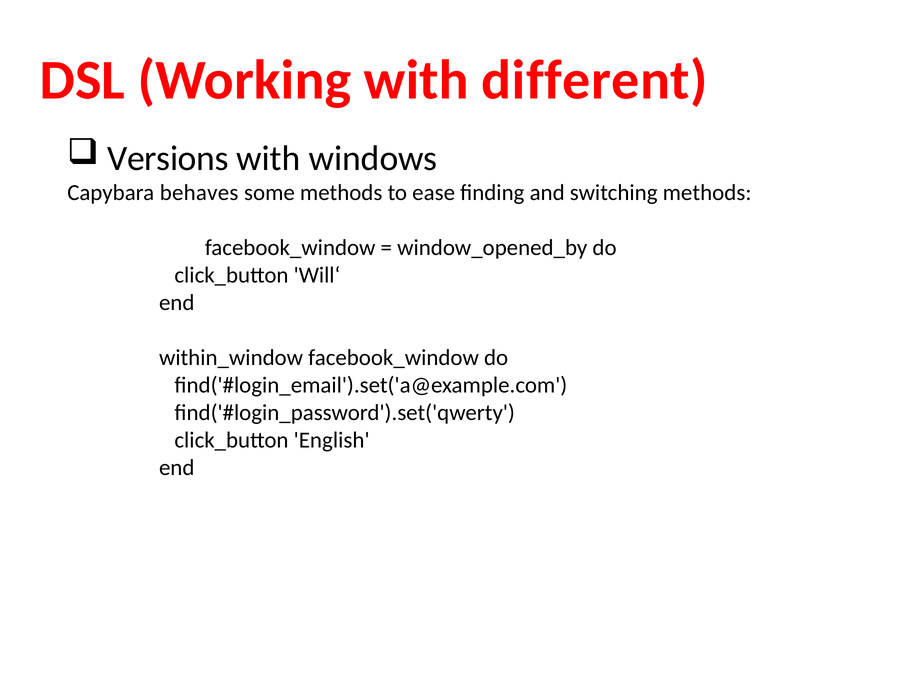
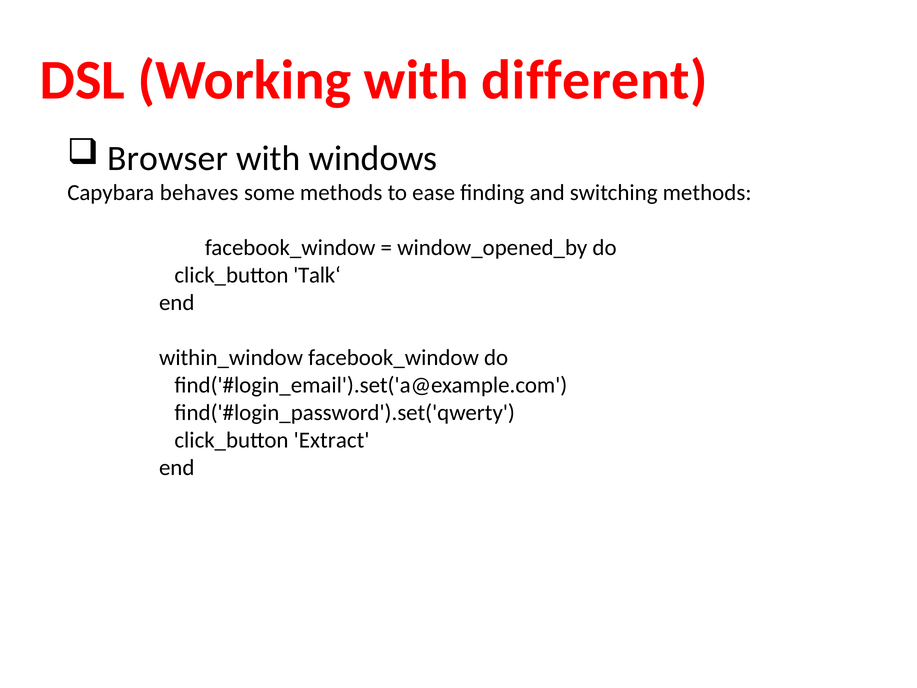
Versions: Versions -> Browser (168, 158)
Will‘: Will‘ -> Talk‘ (317, 275)
English: English -> Extract (332, 440)
